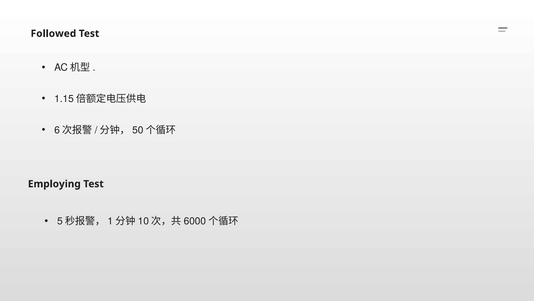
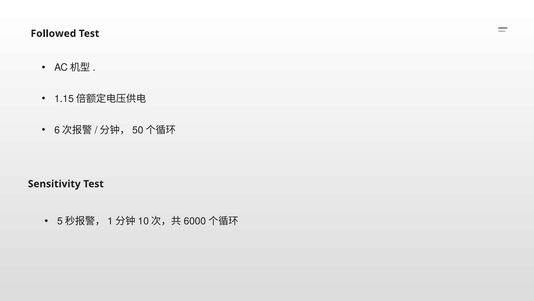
Employing: Employing -> Sensitivity (54, 184)
